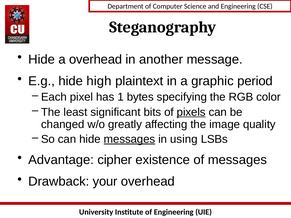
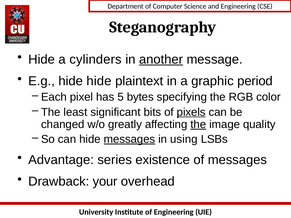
a overhead: overhead -> cylinders (95, 59)
another underline: none -> present (161, 59)
hide high: high -> hide (99, 81)
1: 1 -> 5 (121, 97)
the underline: none -> present (198, 124)
cipher: cipher -> series (115, 160)
